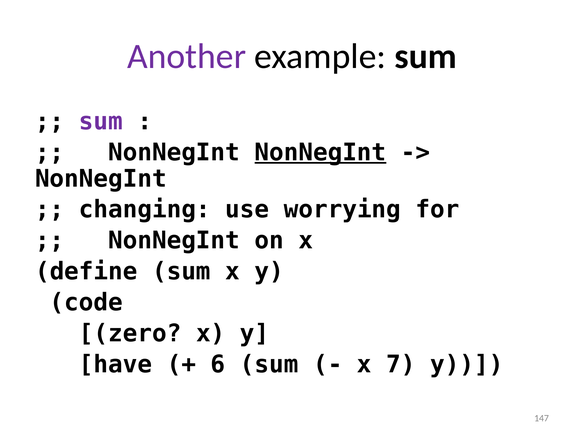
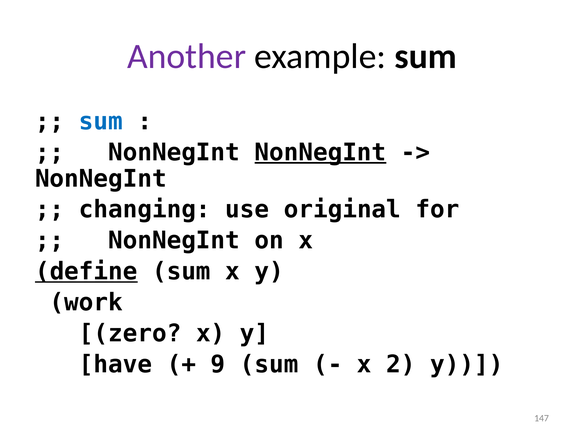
sum colour: purple -> blue (101, 121)
worrying: worrying -> original (342, 210)
define underline: none -> present (86, 271)
code: code -> work (86, 302)
6: 6 -> 9 (218, 364)
7: 7 -> 2 (401, 364)
